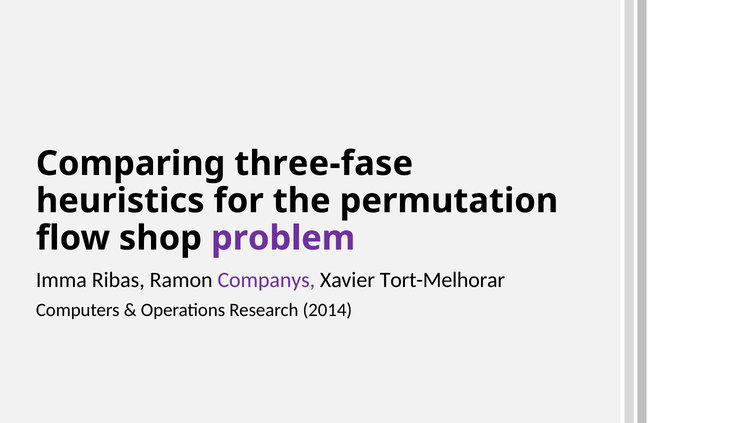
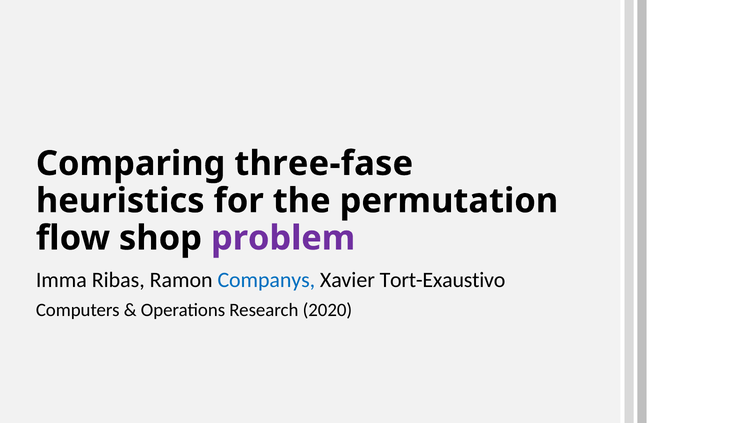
Companys colour: purple -> blue (266, 280)
Tort-Melhorar: Tort-Melhorar -> Tort-Exaustivo (442, 280)
2014: 2014 -> 2020 (327, 310)
